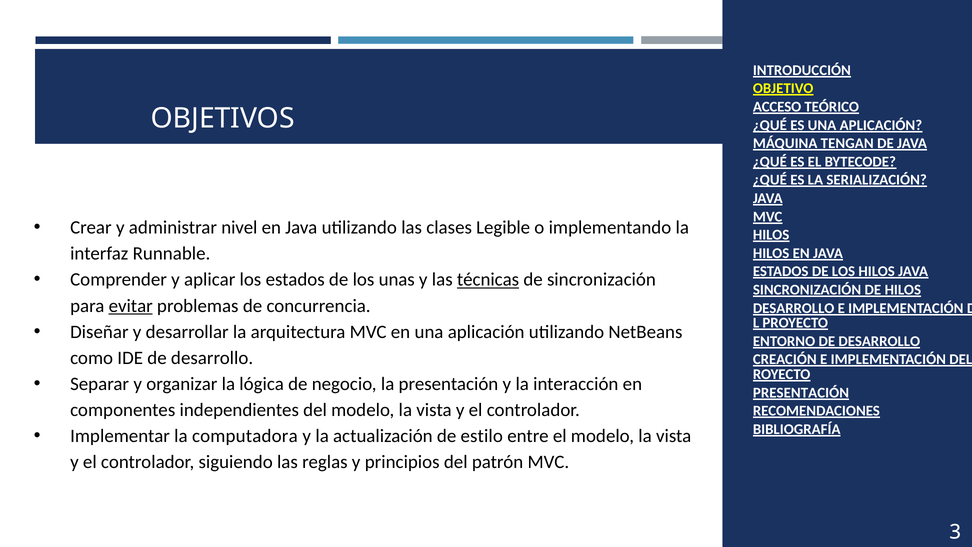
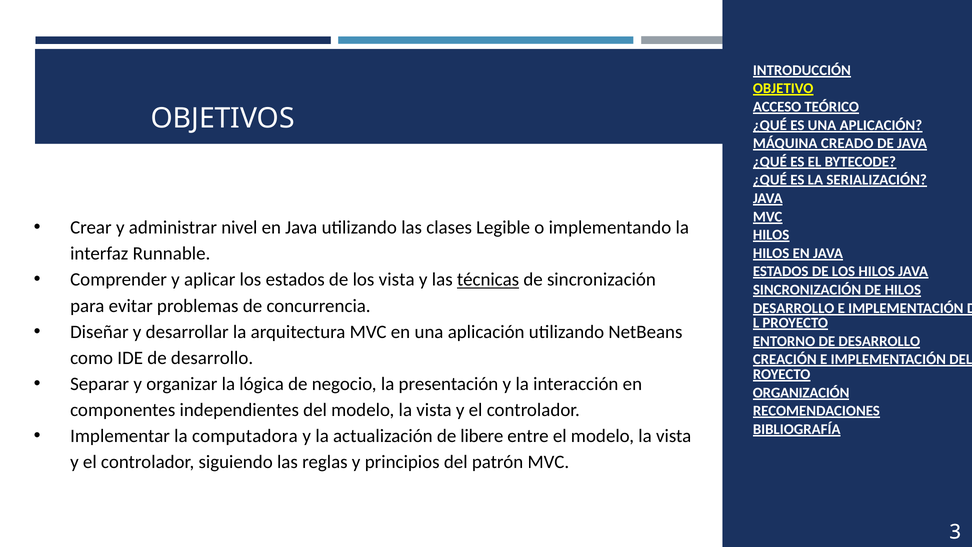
TENGAN: TENGAN -> CREADO (847, 143)
los unas: unas -> vista (397, 280)
evitar underline: present -> none (131, 306)
PRESENTACIÓN: PRESENTACIÓN -> ORGANIZACIÓN (801, 393)
estilo: estilo -> libere (482, 436)
